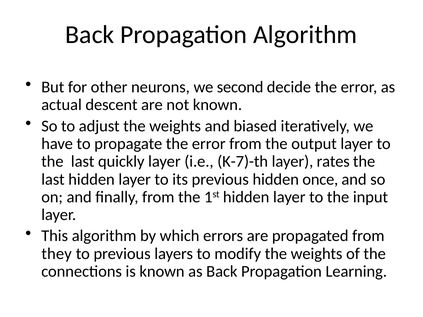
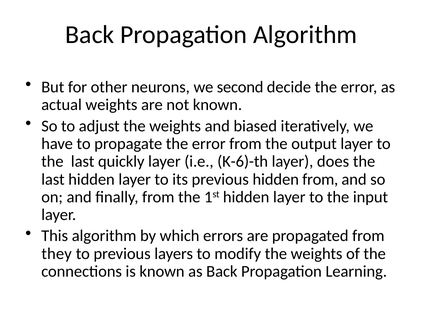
actual descent: descent -> weights (111, 105)
K-7)-th: K-7)-th -> K-6)-th (243, 162)
rates: rates -> does (333, 162)
hidden once: once -> from (320, 179)
